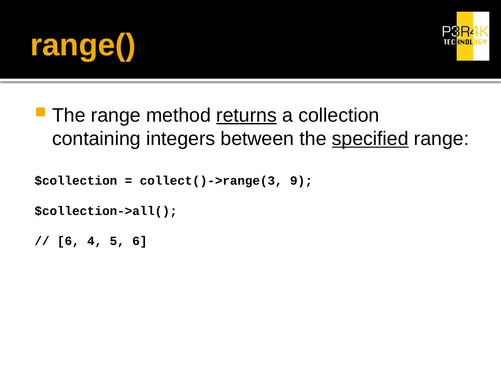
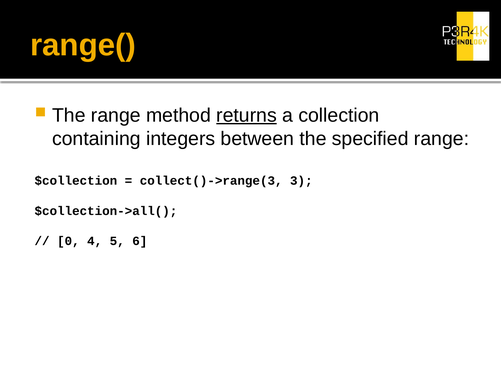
specified underline: present -> none (370, 139)
9: 9 -> 3 (301, 181)
6: 6 -> 0 (68, 241)
